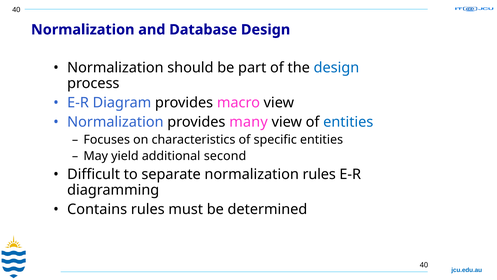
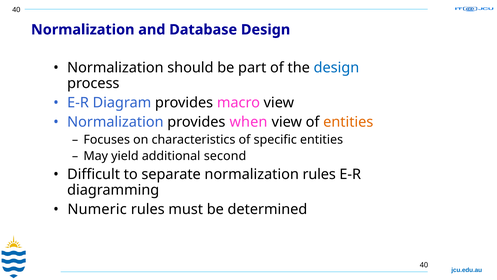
many: many -> when (248, 122)
entities colour: blue -> orange (348, 122)
Contains: Contains -> Numeric (97, 209)
